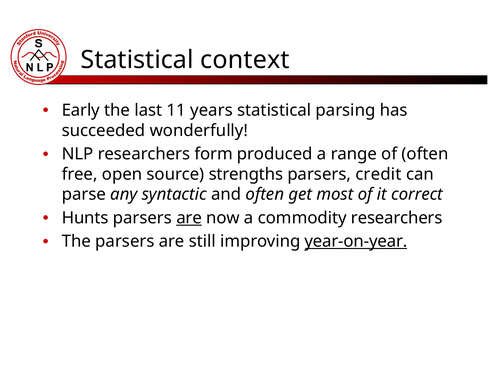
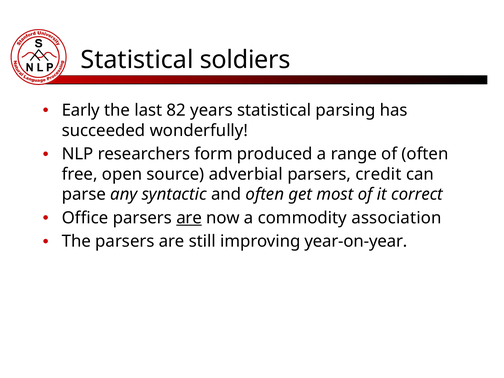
context: context -> soldiers (245, 60)
11: 11 -> 82 (176, 110)
strengths: strengths -> adverbial (246, 174)
Hunts: Hunts -> Office (85, 218)
commodity researchers: researchers -> association (397, 218)
year-on-year underline: present -> none (356, 241)
